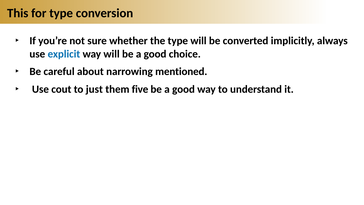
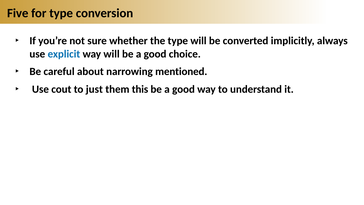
This: This -> Five (18, 13)
five: five -> this (140, 89)
